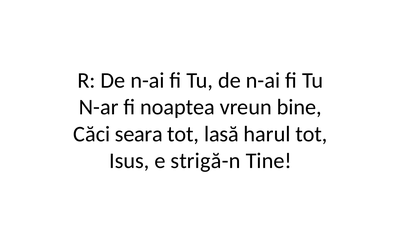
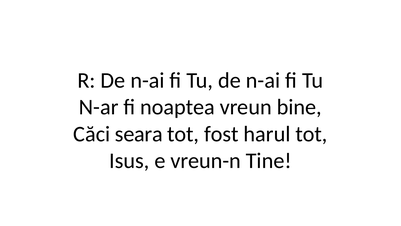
lasă: lasă -> fost (221, 134)
strigă-n: strigă-n -> vreun-n (206, 160)
